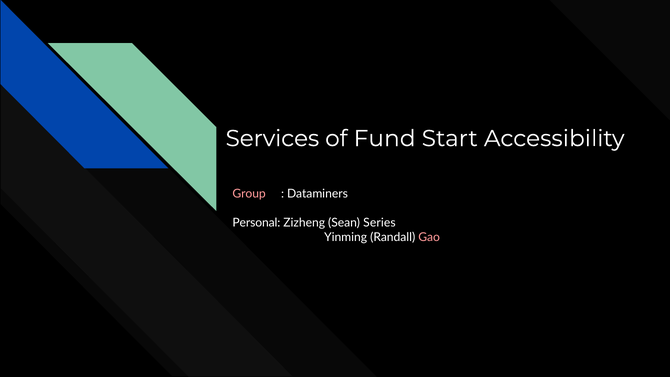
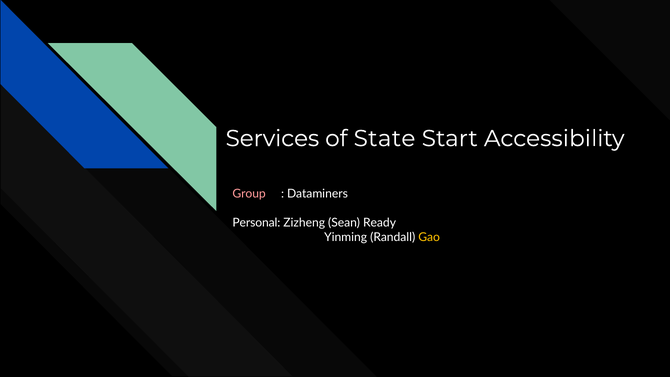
Fund: Fund -> State (385, 138)
Series: Series -> Ready (380, 223)
Gao colour: pink -> yellow (429, 237)
